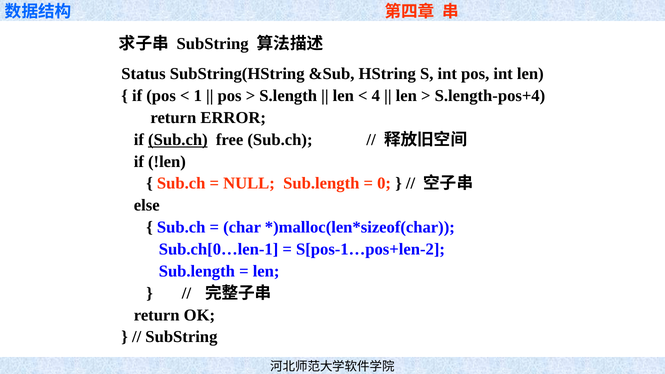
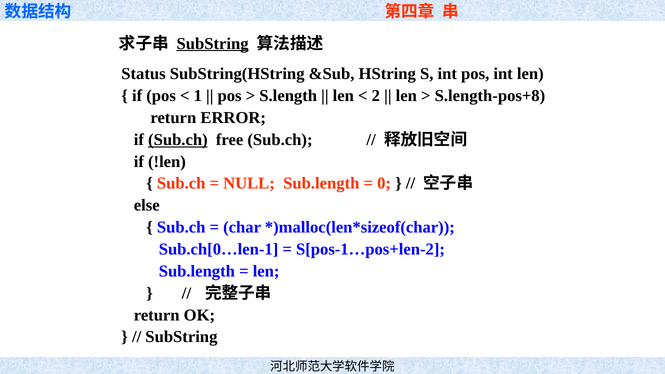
SubString underline: none -> present (213, 44)
4: 4 -> 2 (376, 96)
S.length-pos+4: S.length-pos+4 -> S.length-pos+8 (490, 96)
